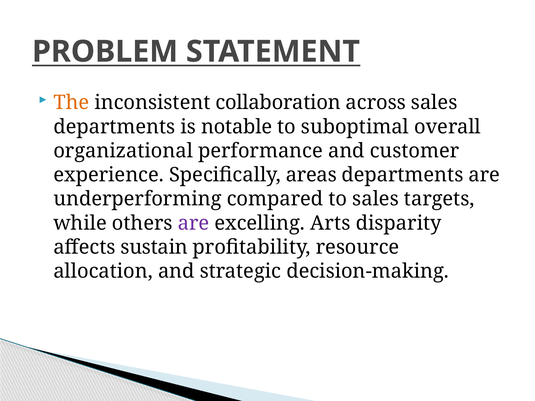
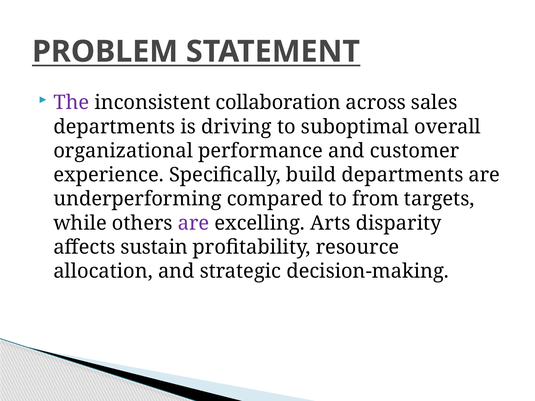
The colour: orange -> purple (71, 103)
notable: notable -> driving (236, 127)
areas: areas -> build (311, 175)
to sales: sales -> from (376, 199)
